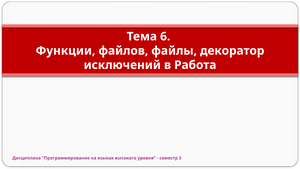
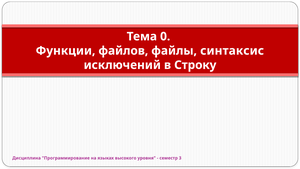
6: 6 -> 0 (165, 36)
декоратор: декоратор -> синтаксис (232, 51)
Работа: Работа -> Строку (195, 65)
